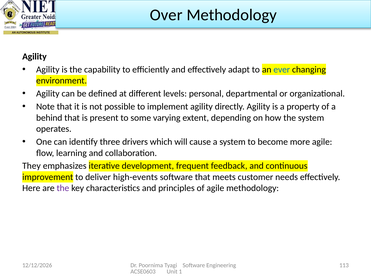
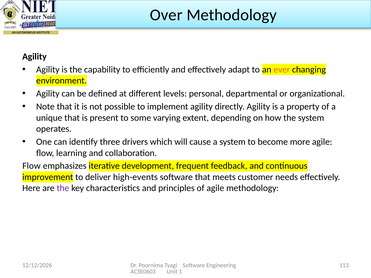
ever colour: blue -> orange (282, 70)
behind: behind -> unique (49, 118)
They: They -> Flow (31, 166)
